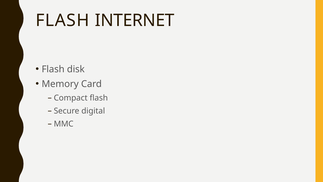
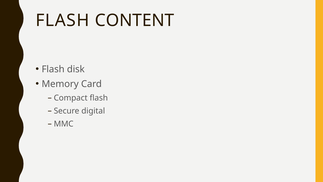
INTERNET: INTERNET -> CONTENT (135, 20)
